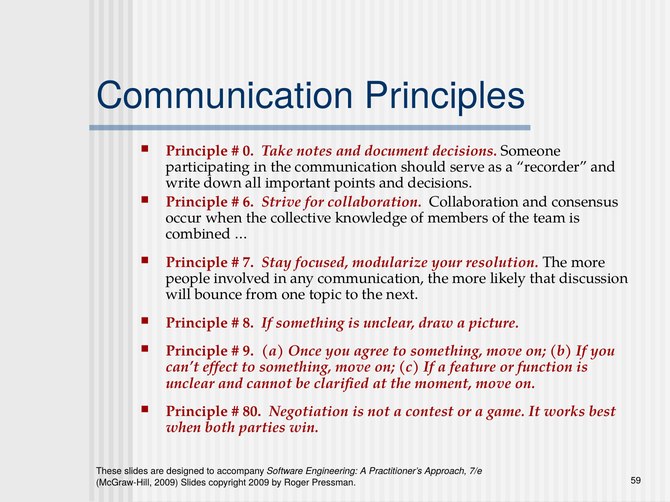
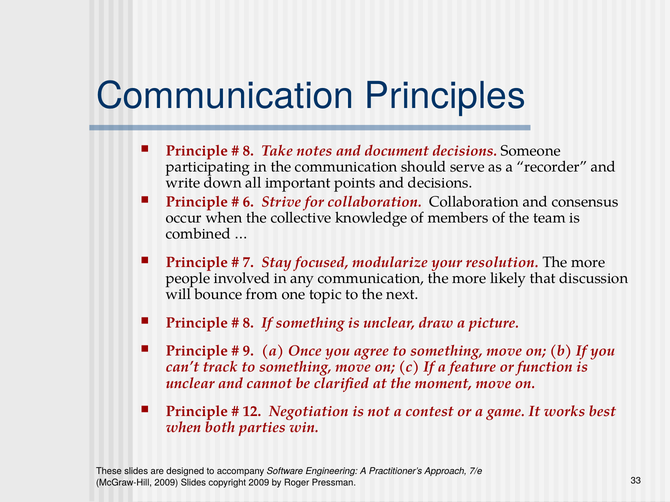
0: 0 -> 8 (248, 151)
effect: effect -> track (220, 367)
80: 80 -> 12 (252, 412)
59: 59 -> 33 (636, 481)
